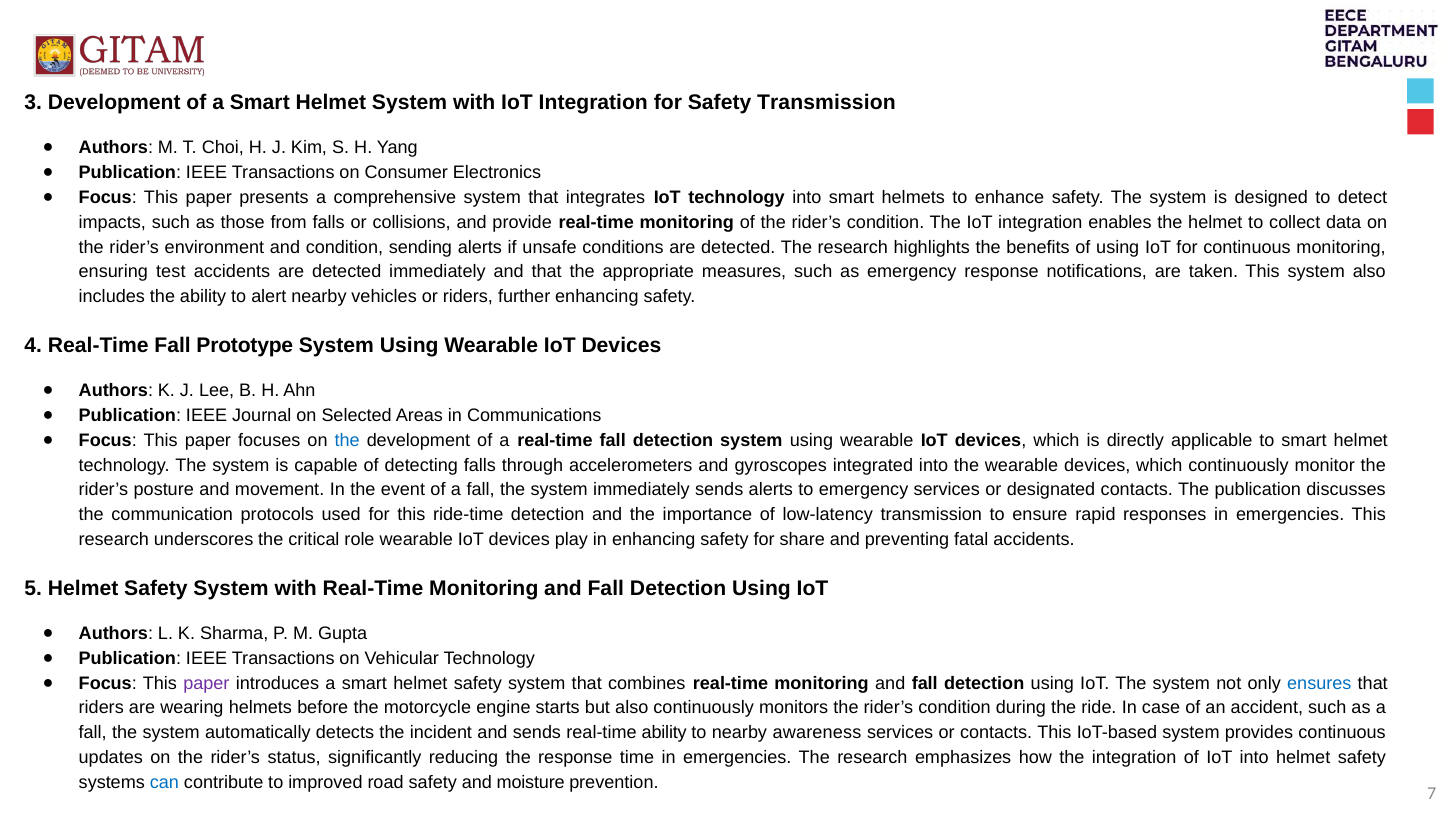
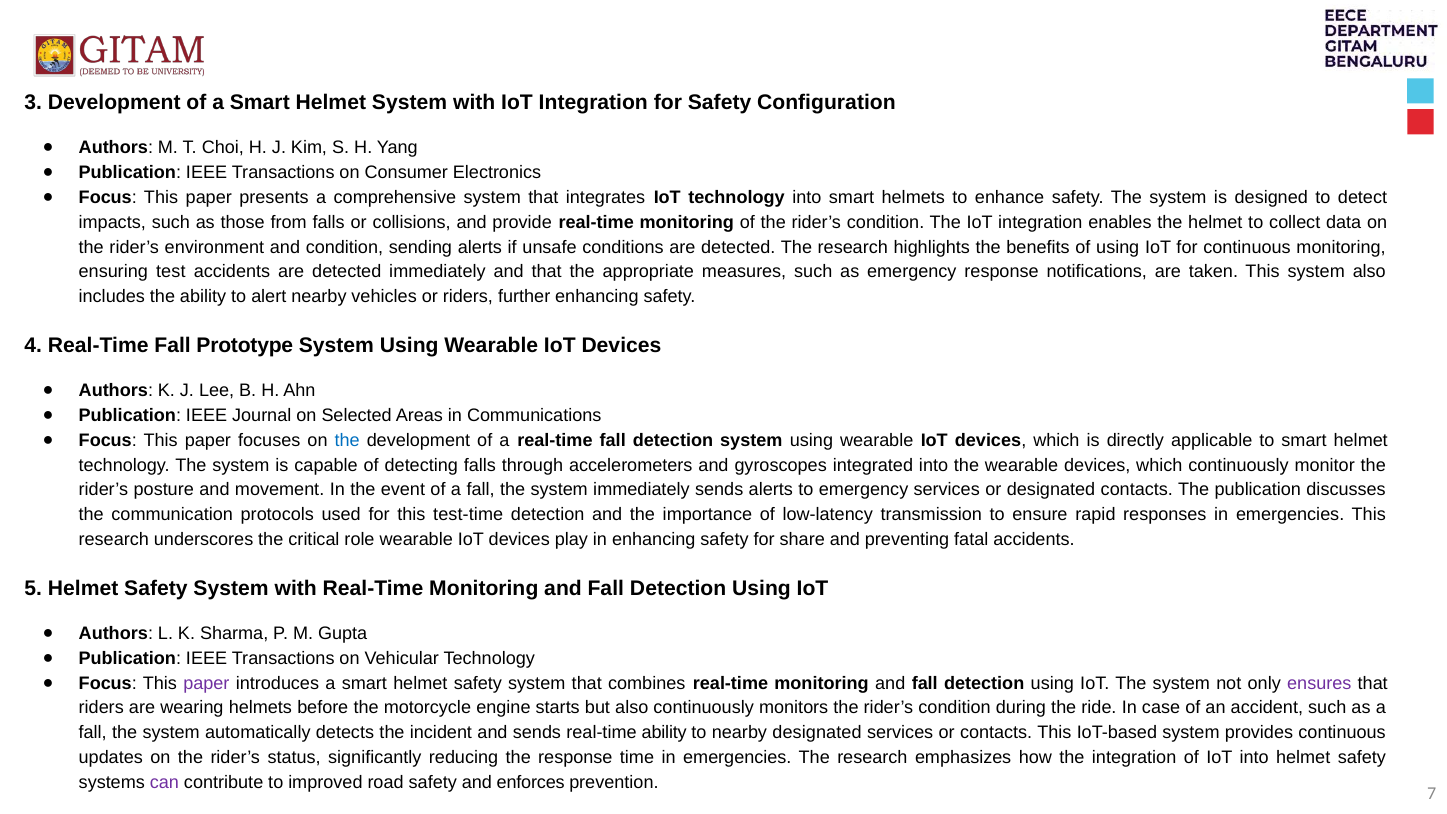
Safety Transmission: Transmission -> Configuration (826, 103)
ride-time: ride-time -> test-time (468, 515)
ensures colour: blue -> purple (1319, 683)
nearby awareness: awareness -> designated (817, 733)
can colour: blue -> purple (164, 783)
moisture: moisture -> enforces (531, 783)
